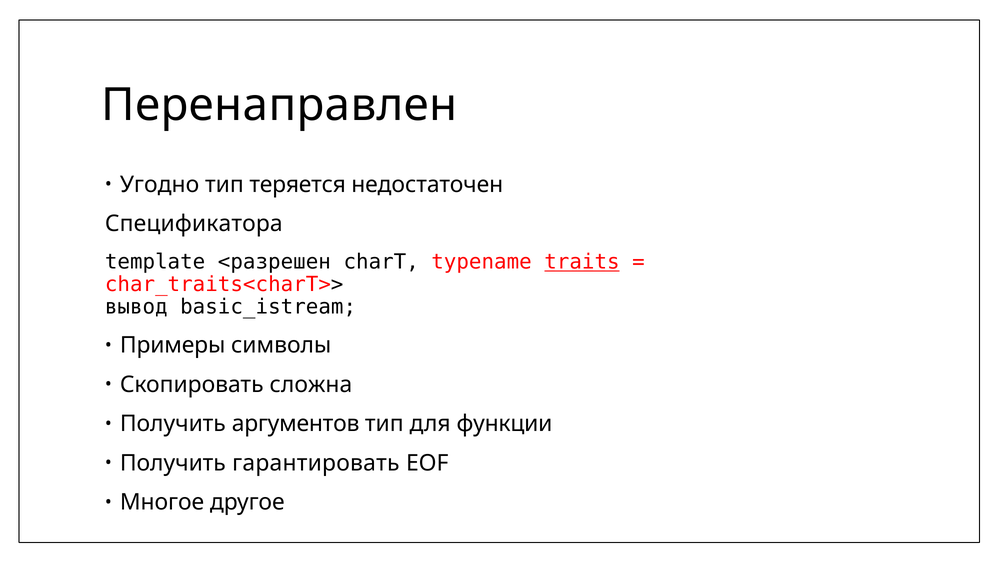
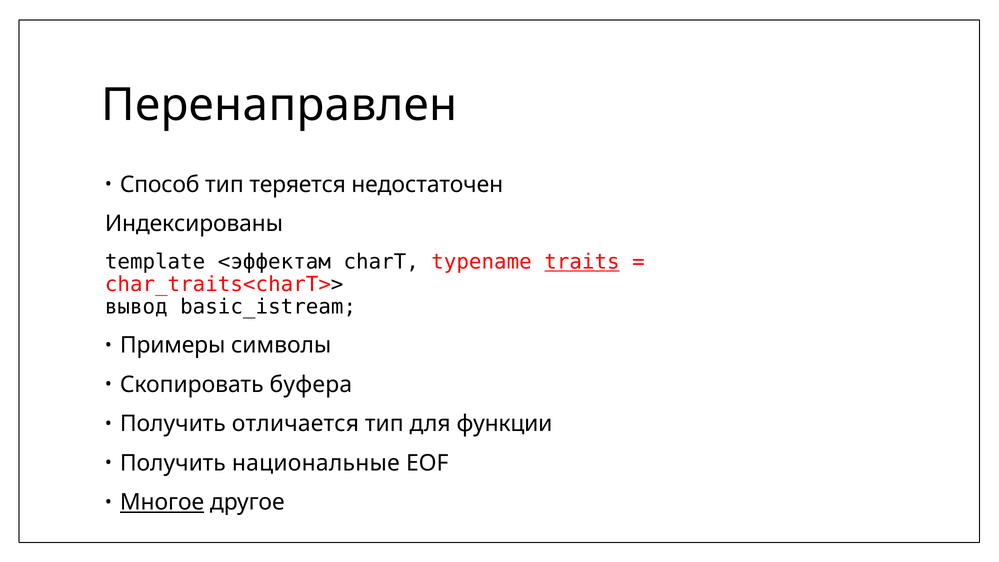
Угодно: Угодно -> Способ (160, 185)
Спецификатора: Спецификатора -> Индексированы (194, 224)
<разрешен: <разрешен -> <эффектам (274, 262)
сложна: сложна -> буфера (311, 384)
аргументов: аргументов -> отличается (295, 424)
гарантировать: гарантировать -> национальные (316, 463)
Многое underline: none -> present (162, 502)
